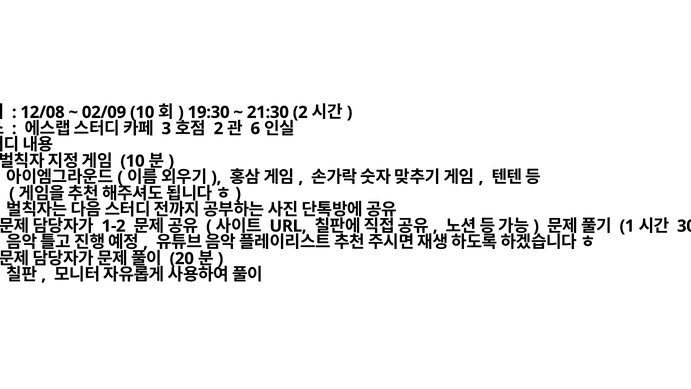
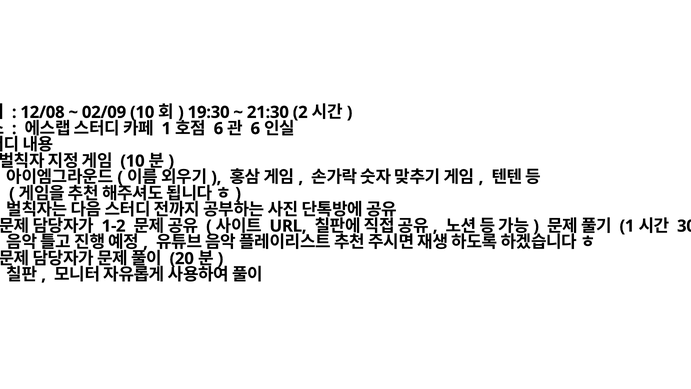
3: 3 -> 1 (166, 128)
2: 2 -> 6 (218, 128)
